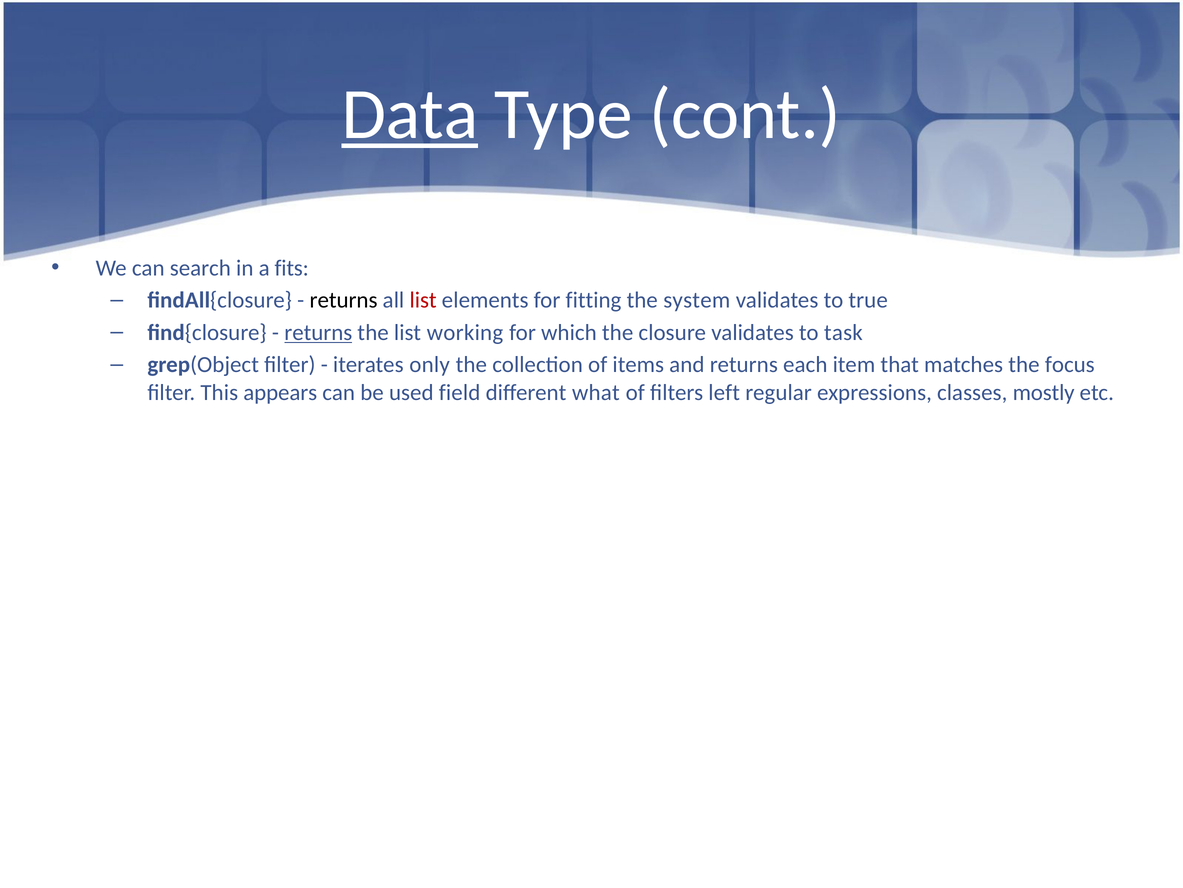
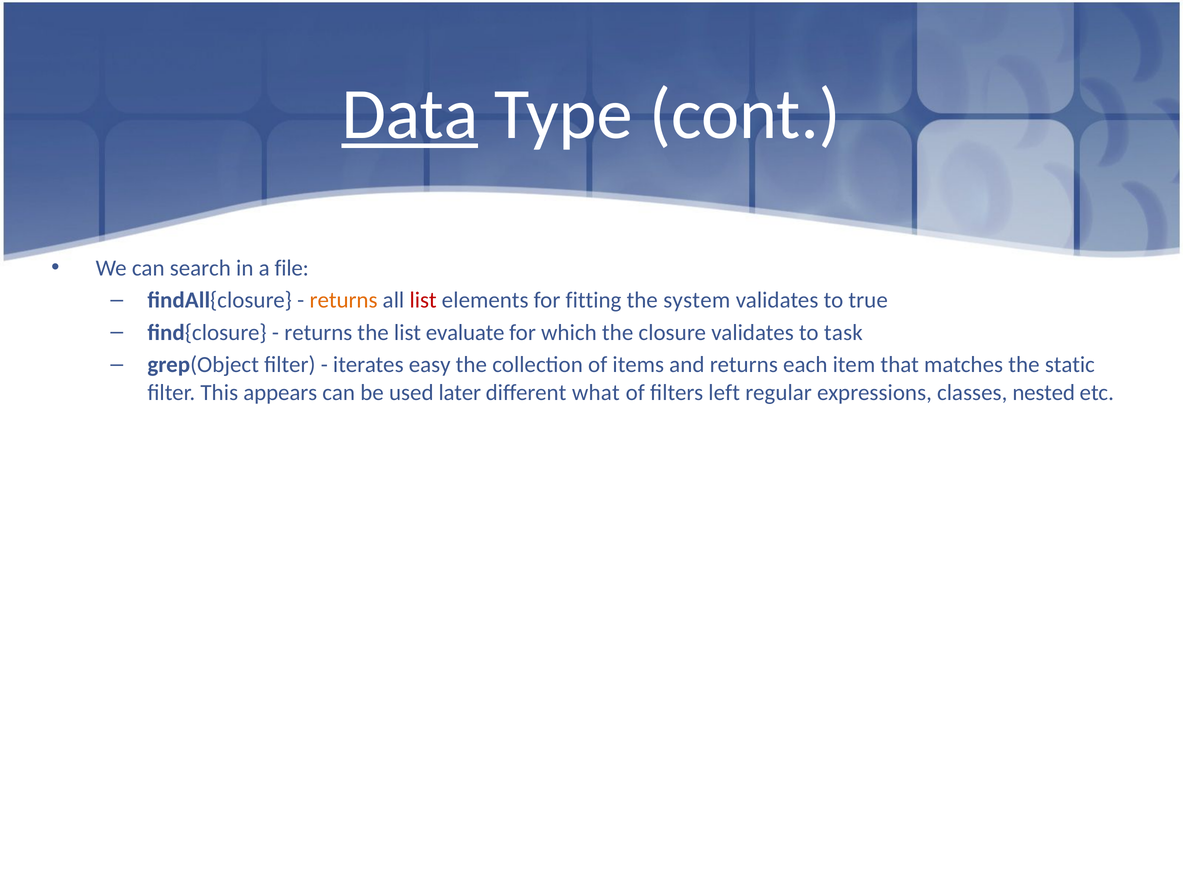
fits: fits -> file (292, 268)
returns colour: black -> orange (344, 300)
returns underline: present -> none (318, 332)
working: working -> evaluate (465, 332)
only: only -> easy (430, 364)
focus: focus -> static (1070, 364)
field: field -> later (460, 392)
mostly: mostly -> nested (1044, 392)
